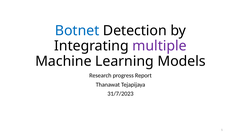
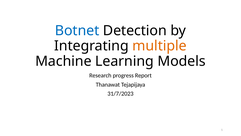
multiple colour: purple -> orange (160, 46)
